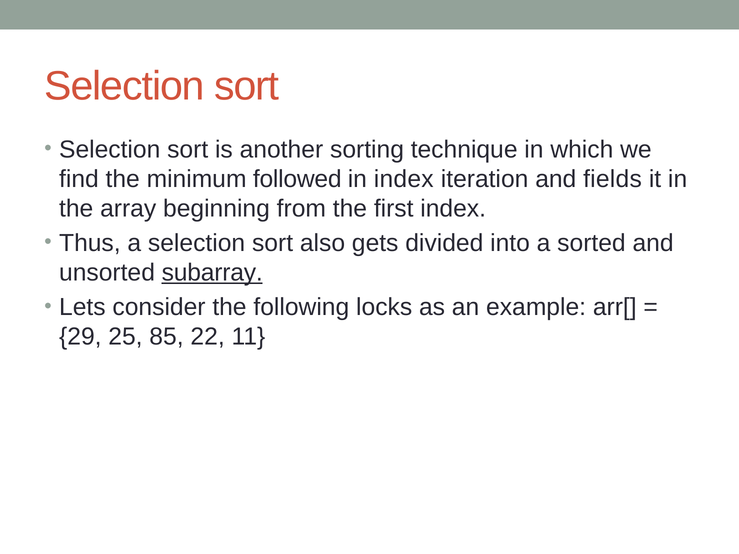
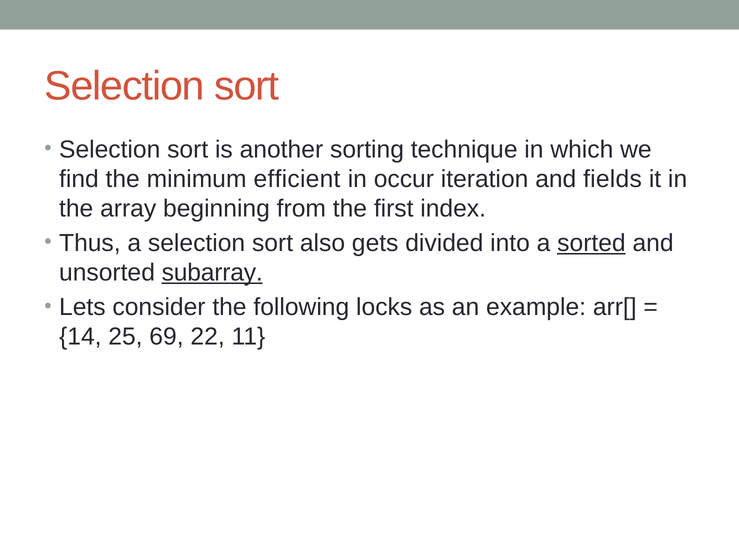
followed: followed -> efficient (297, 179)
in index: index -> occur (404, 179)
sorted underline: none -> present (591, 243)
29: 29 -> 14 (80, 337)
85: 85 -> 69 (166, 337)
